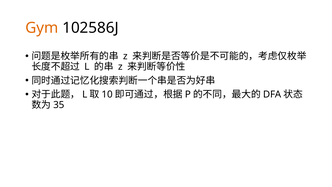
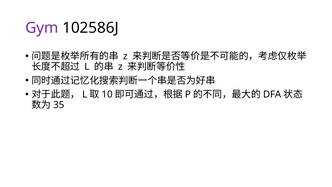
Gym colour: orange -> purple (42, 28)
